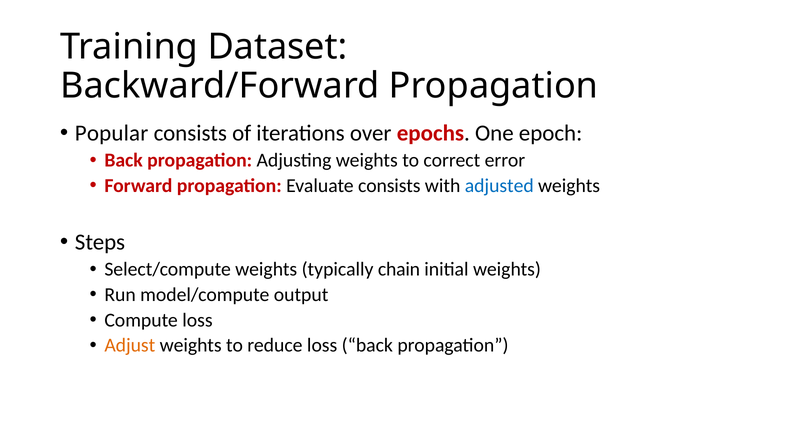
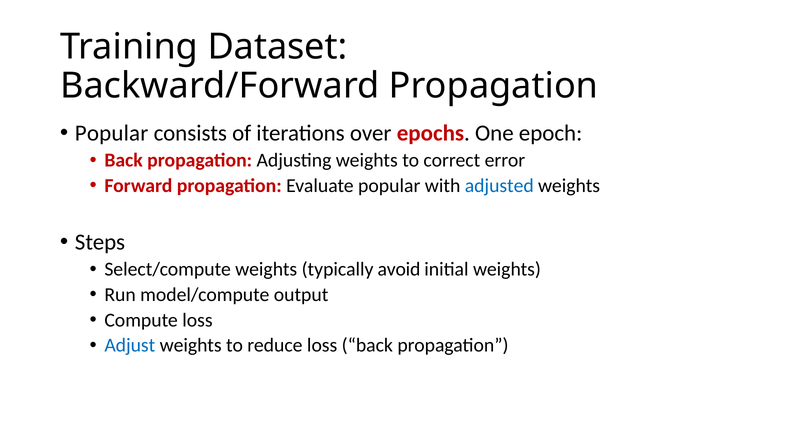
Evaluate consists: consists -> popular (389, 186)
chain: chain -> avoid (399, 270)
Adjust colour: orange -> blue (130, 346)
